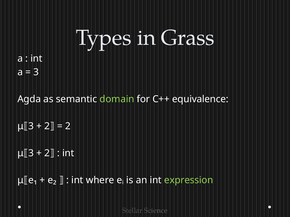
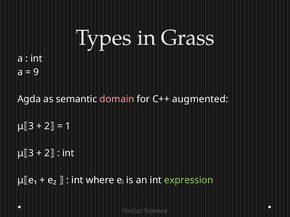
3: 3 -> 9 (36, 72)
domain colour: light green -> pink (117, 99)
equivalence: equivalence -> augmented (200, 99)
2: 2 -> 1 (68, 126)
